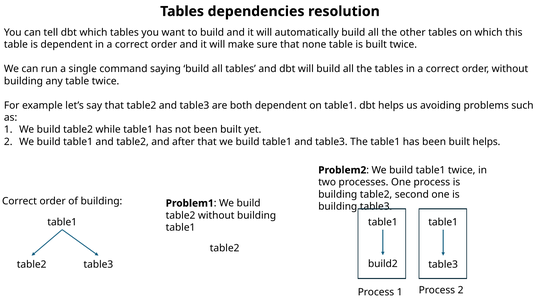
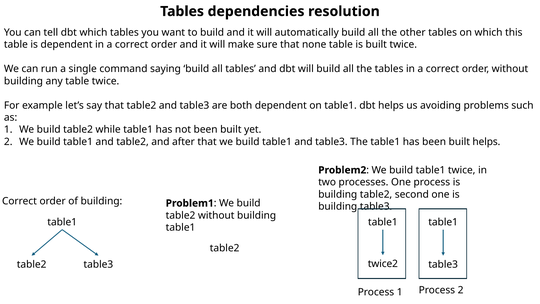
build2: build2 -> twice2 (383, 264)
